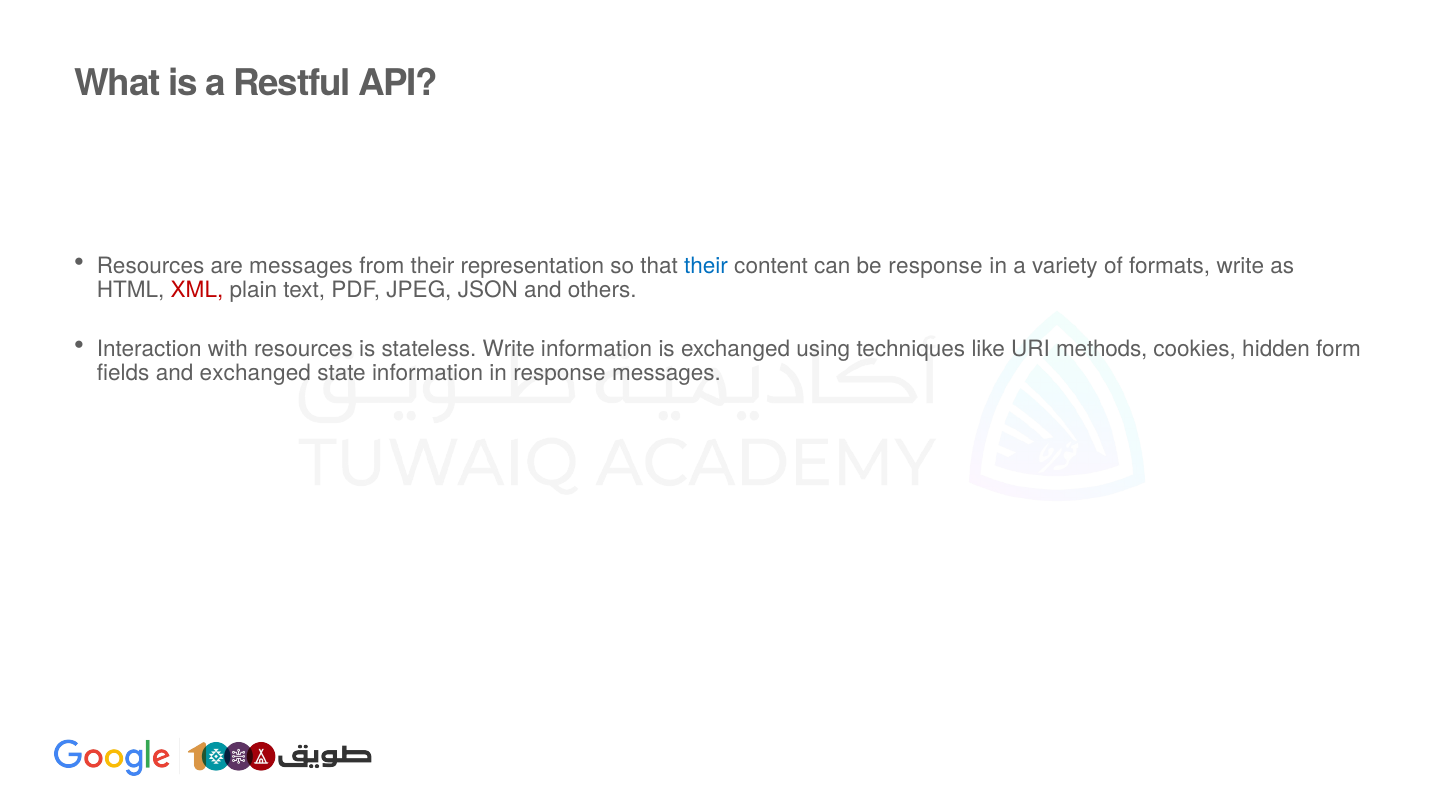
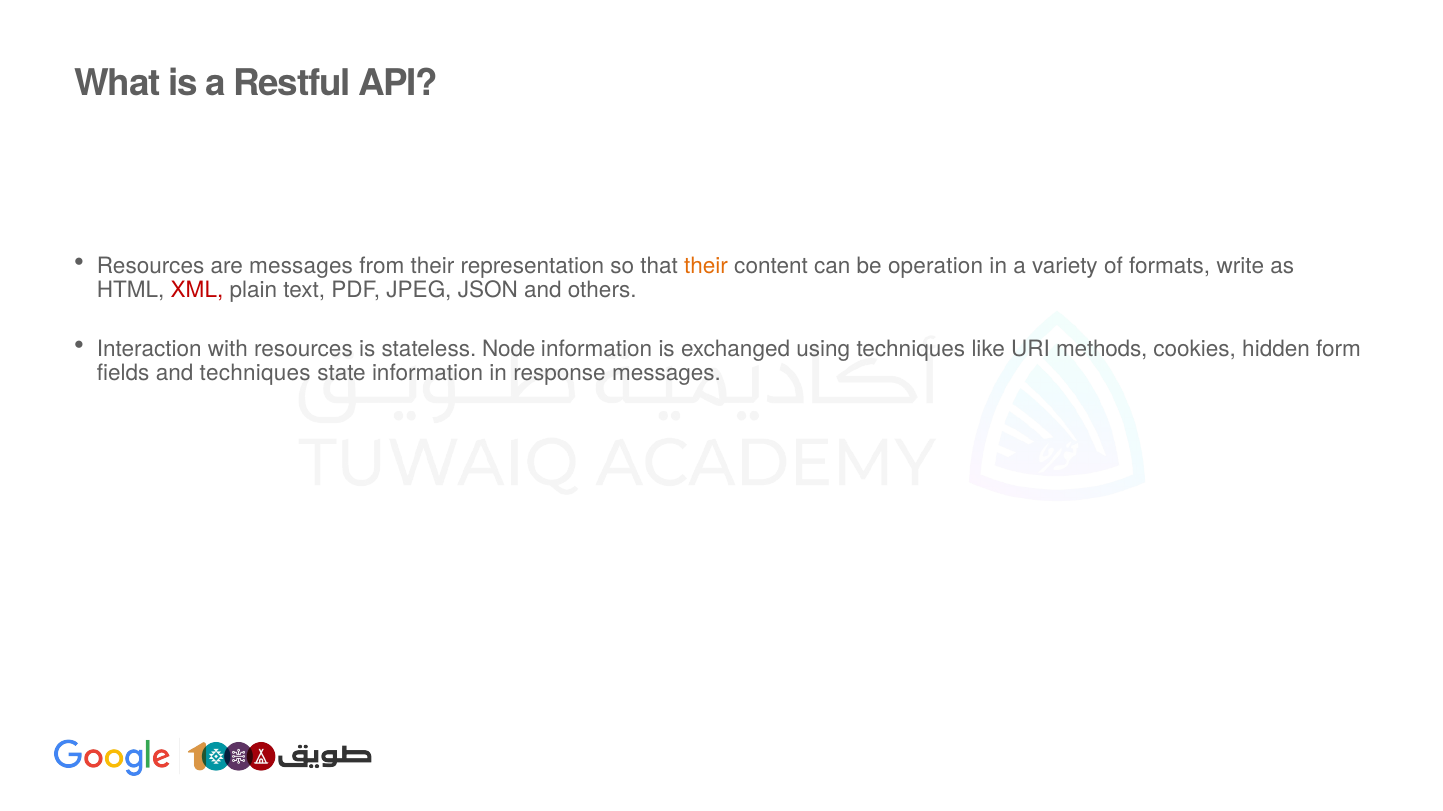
their colour: blue -> orange (706, 266)
be response: response -> operation (936, 266)
stateless Write: Write -> Node (509, 349)
and exchanged: exchanged -> techniques (255, 373)
